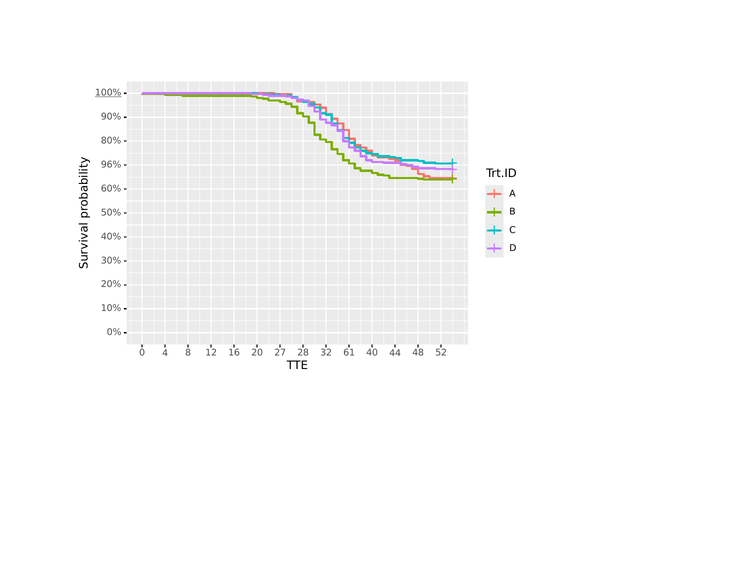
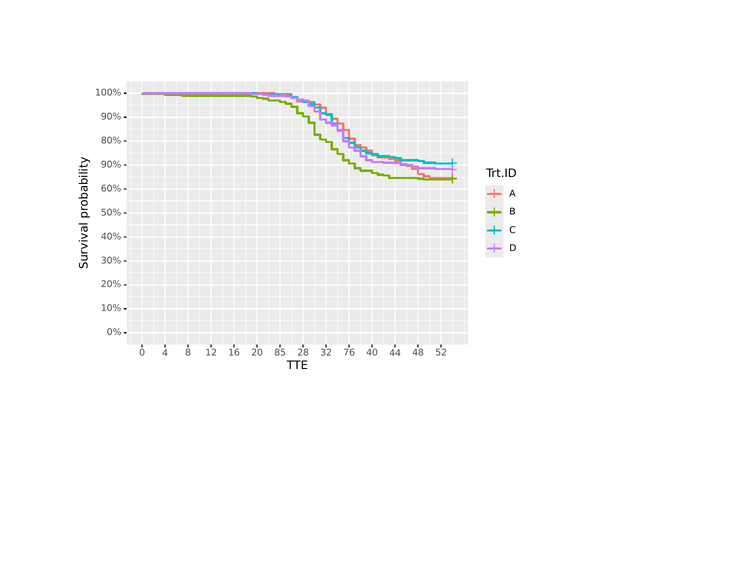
100% underline: present -> none (108, 93)
96%: 96% -> 90% (111, 165)
27: 27 -> 85 (280, 353)
61: 61 -> 76 (349, 353)
